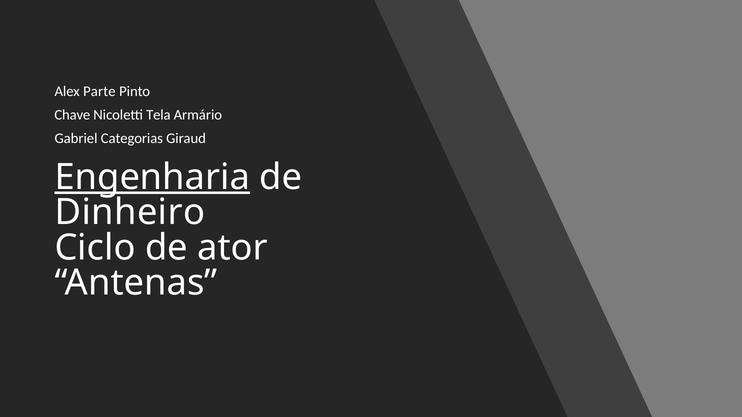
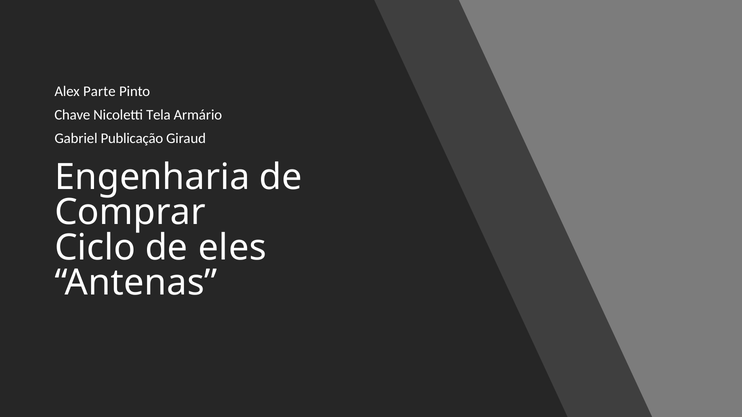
Categorias: Categorias -> Publicação (132, 139)
Engenharia underline: present -> none (152, 177)
Dinheiro: Dinheiro -> Comprar (130, 213)
ator: ator -> eles (232, 248)
